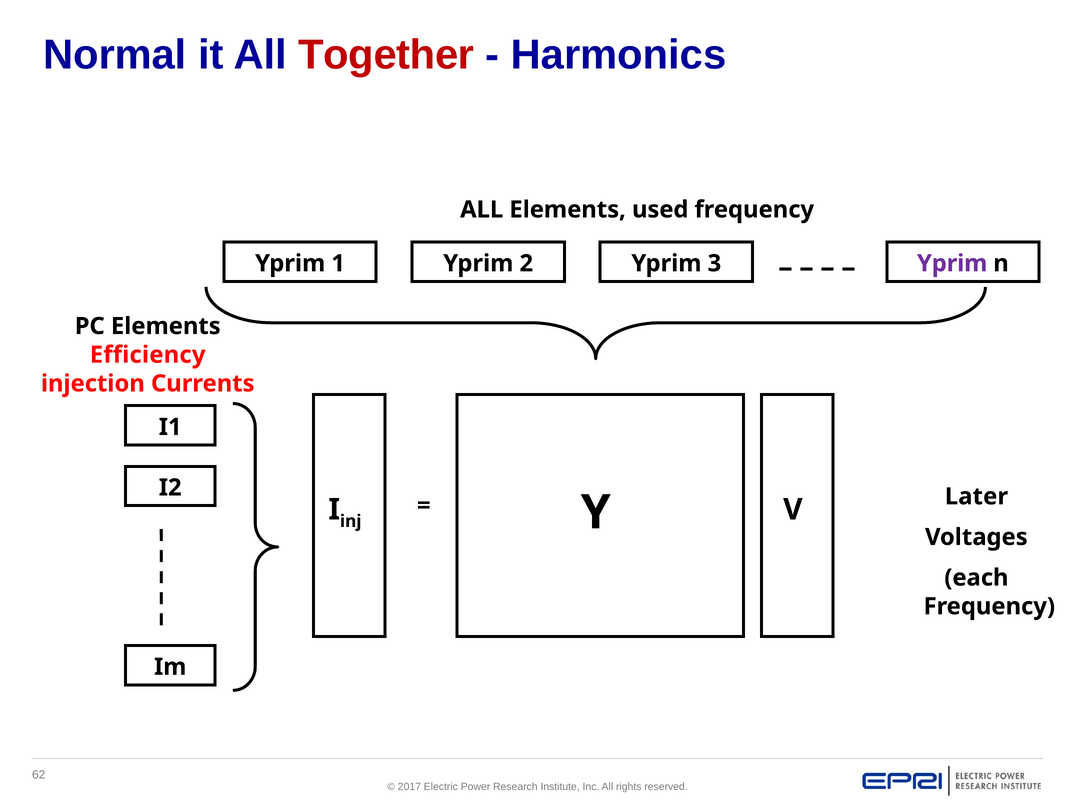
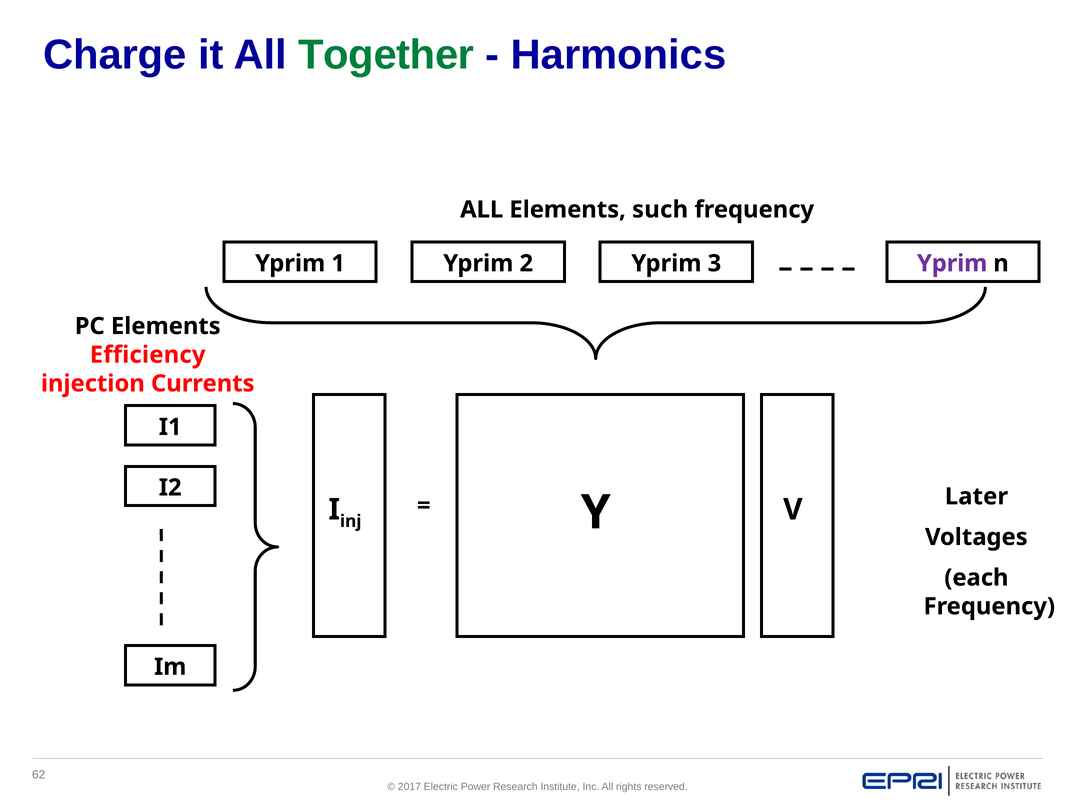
Normal: Normal -> Charge (115, 55)
Together colour: red -> green (386, 55)
used: used -> such (660, 209)
